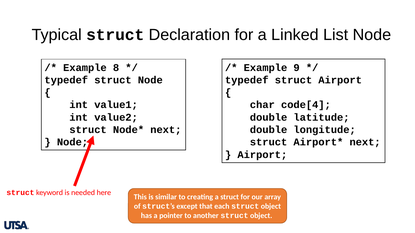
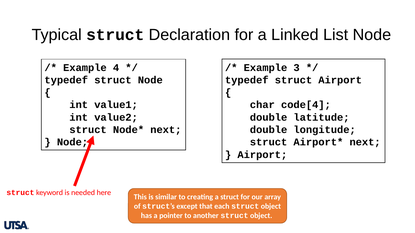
9: 9 -> 3 (297, 68)
8: 8 -> 4 (116, 68)
